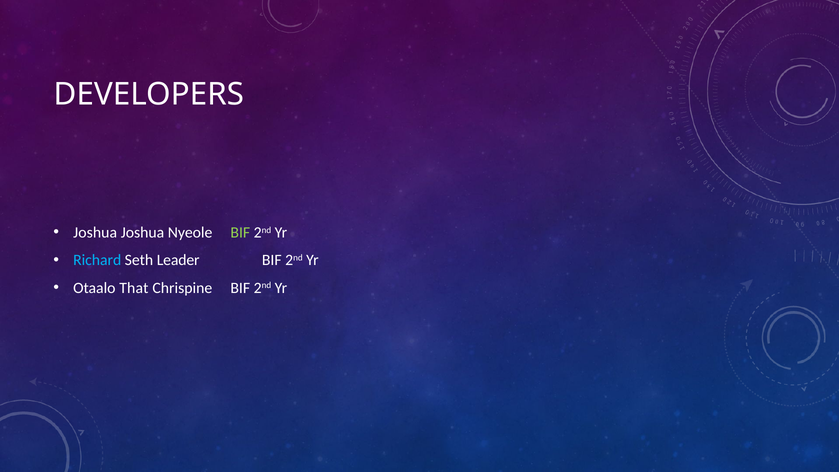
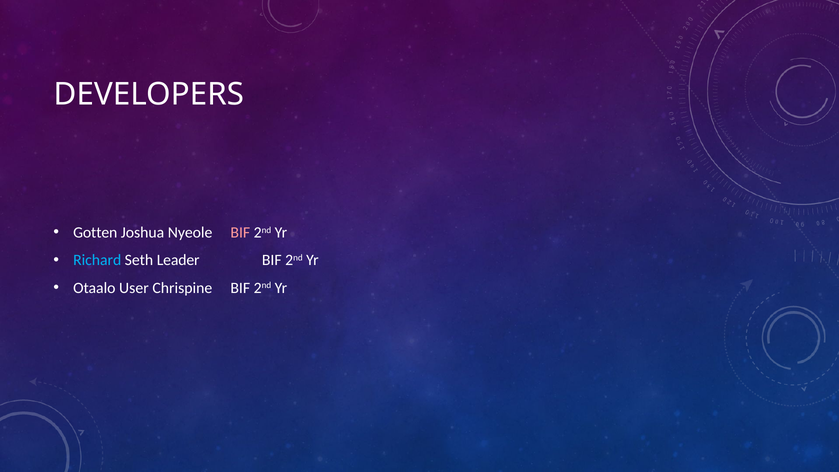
Joshua: Joshua -> Gotten (95, 233)
BIF colour: light green -> pink (240, 233)
That: That -> User (134, 288)
